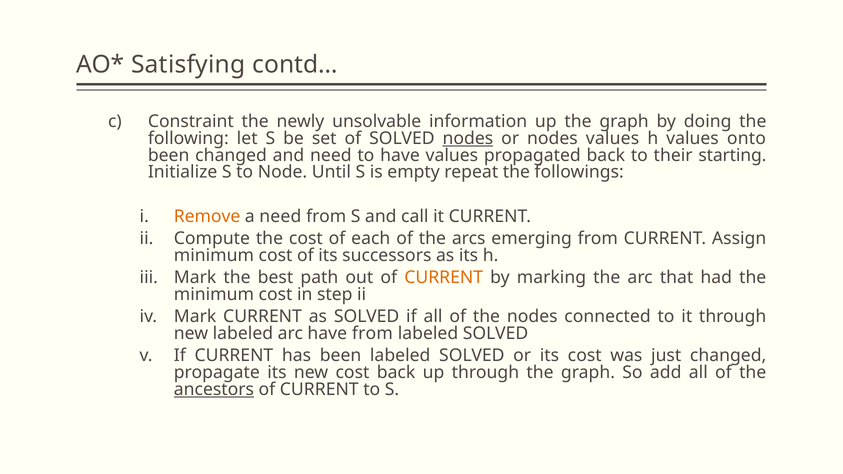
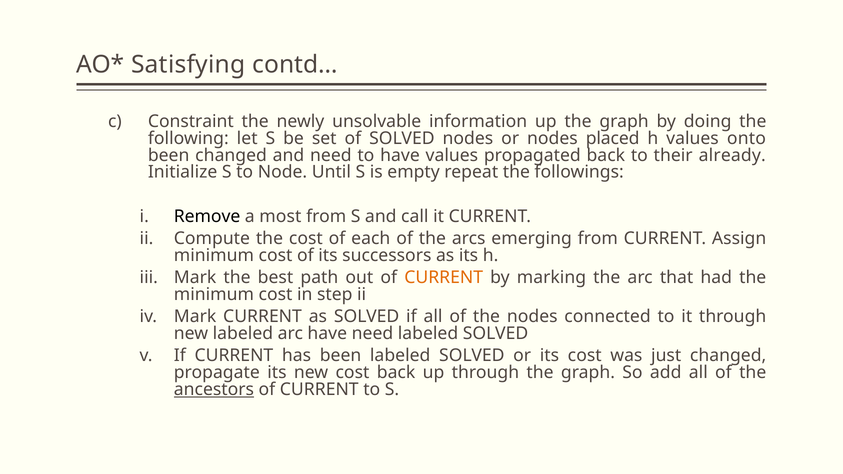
nodes underline: present -> none (468, 138)
nodes values: values -> placed (613, 138)
starting: starting -> already (732, 155)
Remove colour: orange -> black (207, 216)
a need: need -> most (280, 216)
have from: from -> need (372, 334)
